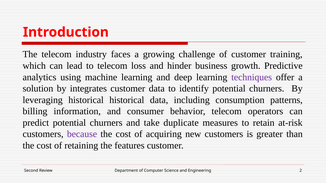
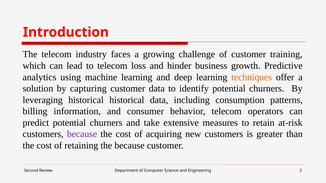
techniques colour: purple -> orange (252, 77)
integrates: integrates -> capturing (88, 89)
duplicate: duplicate -> extensive (181, 123)
the features: features -> because (130, 146)
